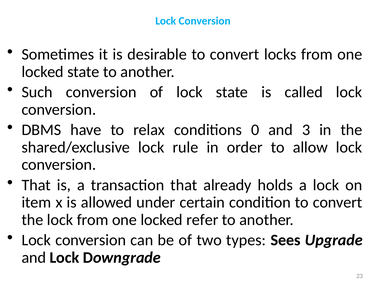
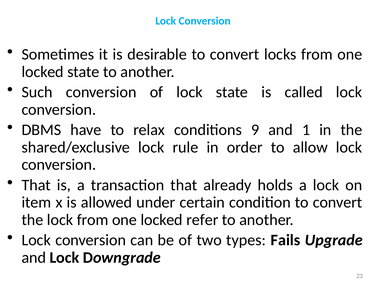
0: 0 -> 9 (255, 130)
3: 3 -> 1 (306, 130)
Sees: Sees -> Fails (286, 241)
